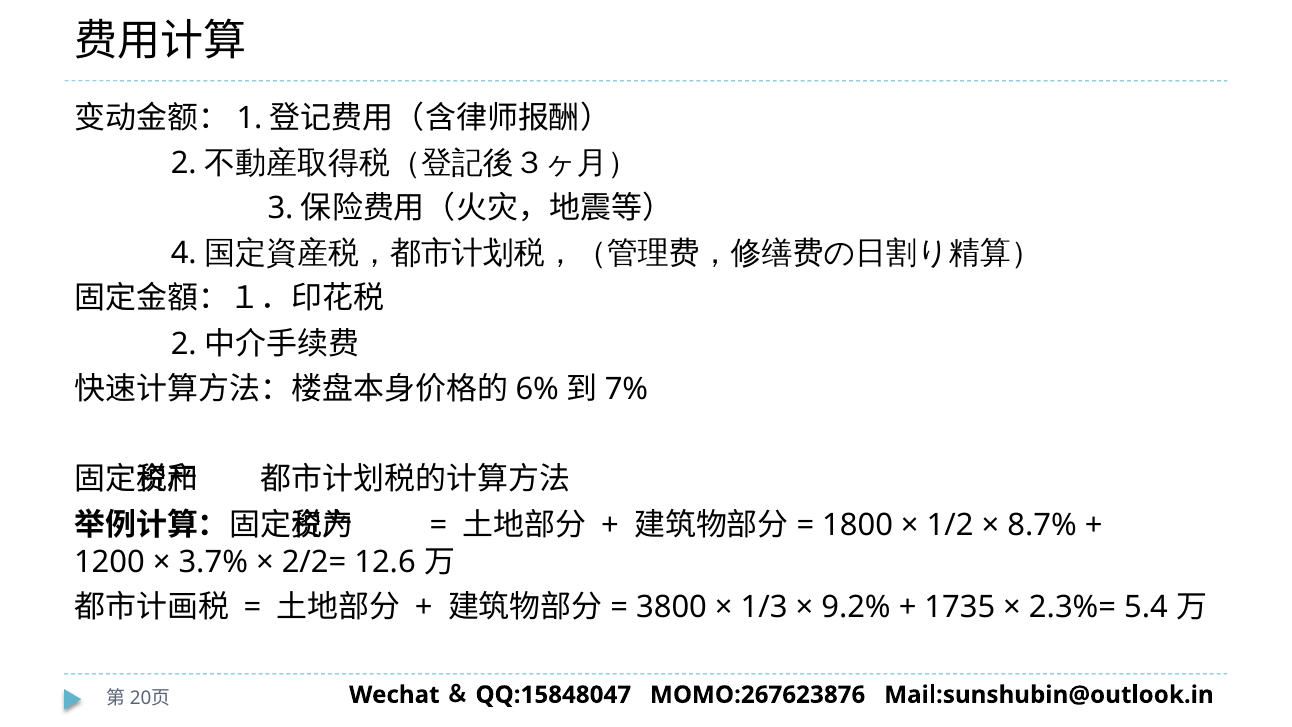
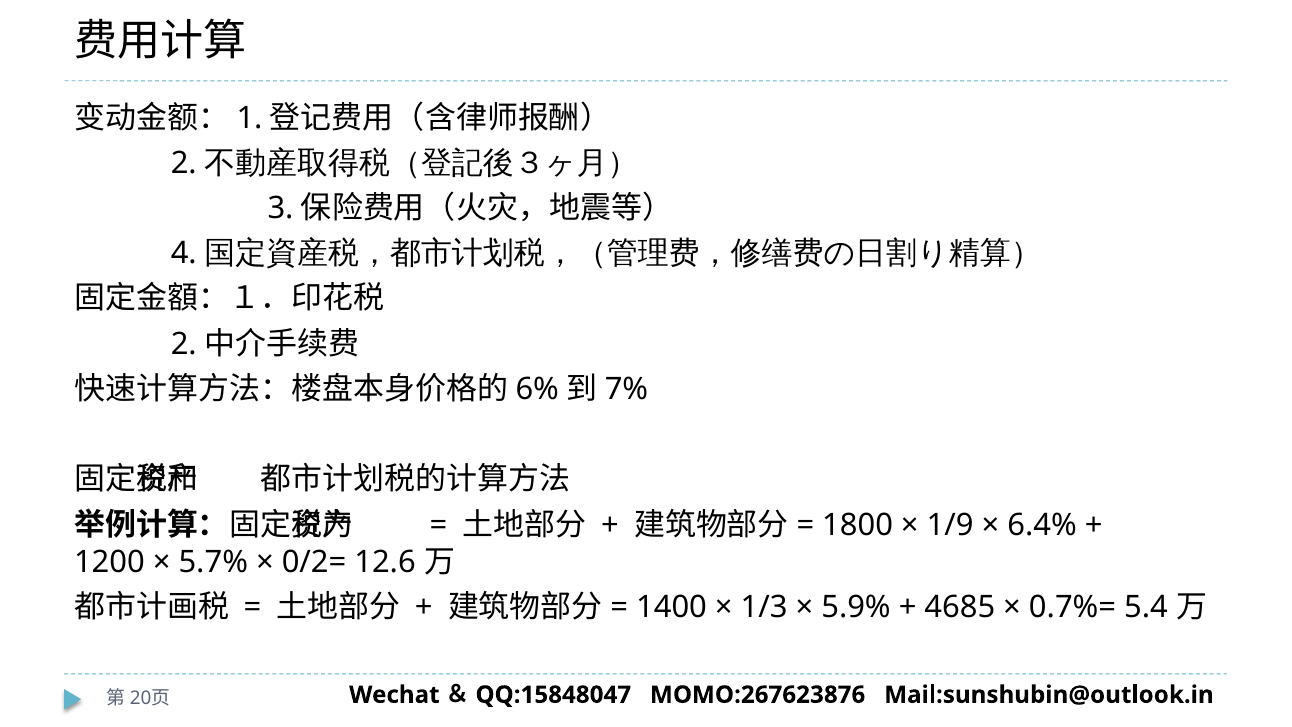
1/2: 1/2 -> 1/9 (950, 525)
8.7%: 8.7% -> 6.4% (1042, 525)
3.7%: 3.7% -> 5.7% (213, 562)
2/2=: 2/2= -> 0/2= (314, 562)
3800: 3800 -> 1400 (671, 607)
9.2%: 9.2% -> 5.9% (856, 607)
1735: 1735 -> 4685 (960, 607)
2.3%=: 2.3%= -> 0.7%= (1073, 607)
